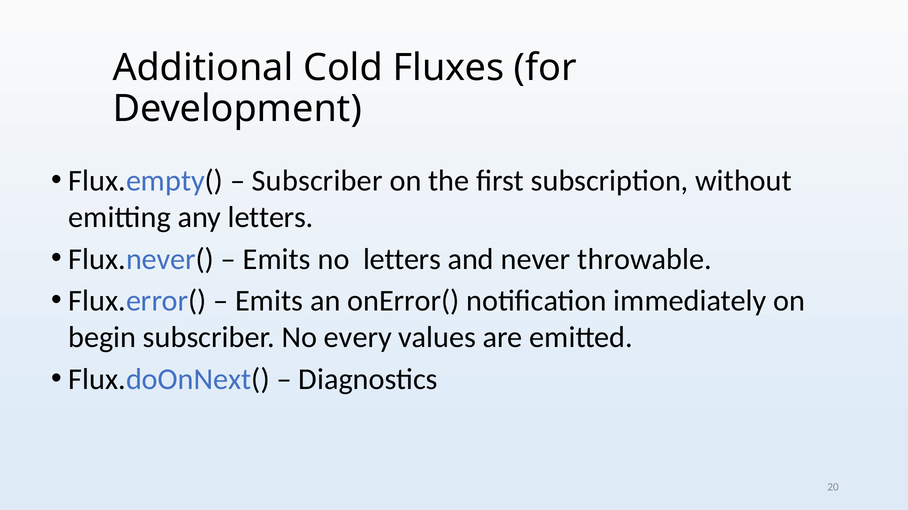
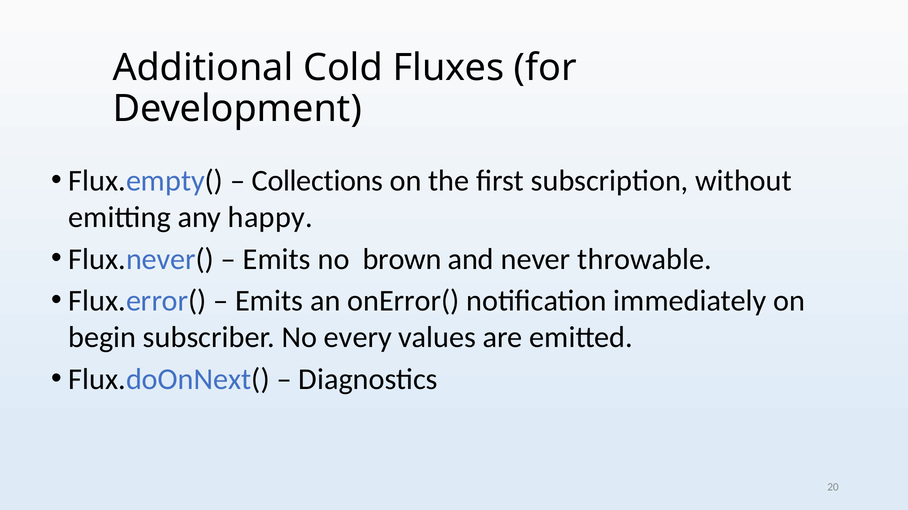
Subscriber: Subscriber -> Collections (317, 181)
any letters: letters -> happy (270, 217)
no letters: letters -> brown (402, 259)
